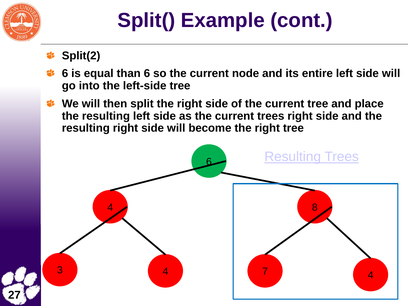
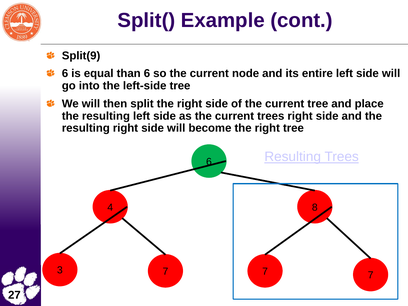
Split(2: Split(2 -> Split(9 (81, 56)
3 4: 4 -> 7 (165, 272)
4: 4 -> 7 (371, 275)
